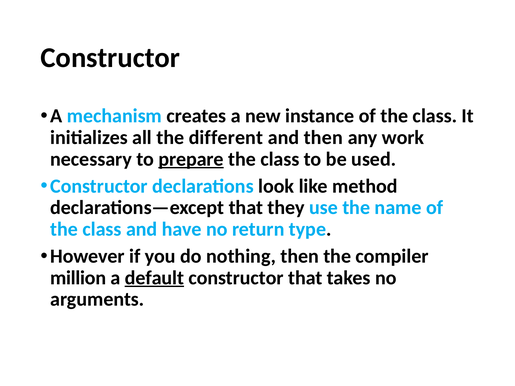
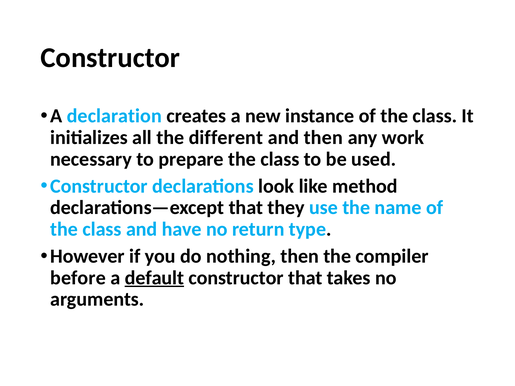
mechanism: mechanism -> declaration (114, 116)
prepare underline: present -> none (191, 159)
million: million -> before (78, 278)
